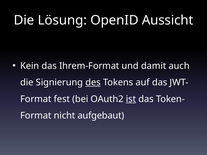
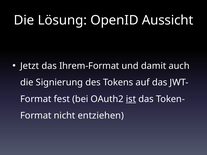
Kein: Kein -> Jetzt (30, 66)
des underline: present -> none (93, 83)
aufgebaut: aufgebaut -> entziehen (101, 116)
